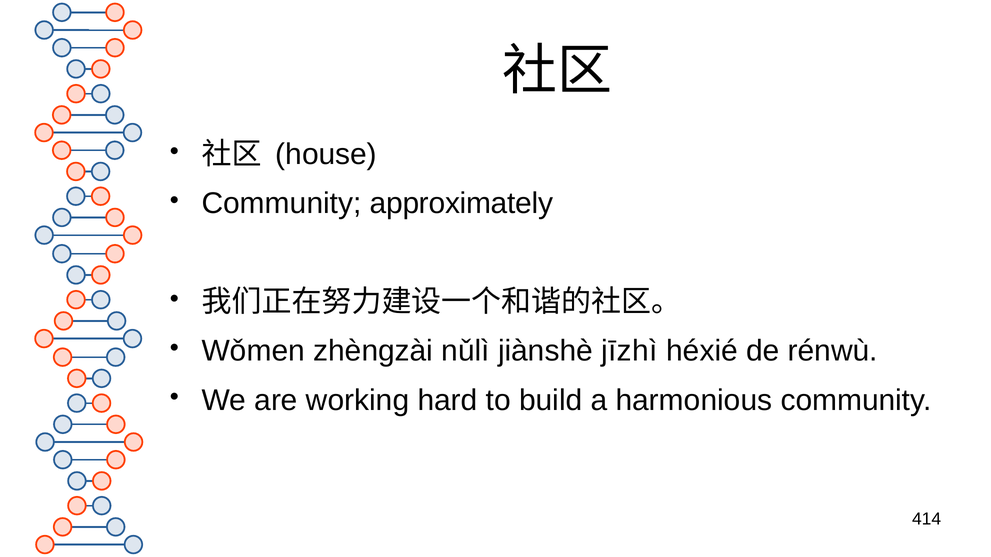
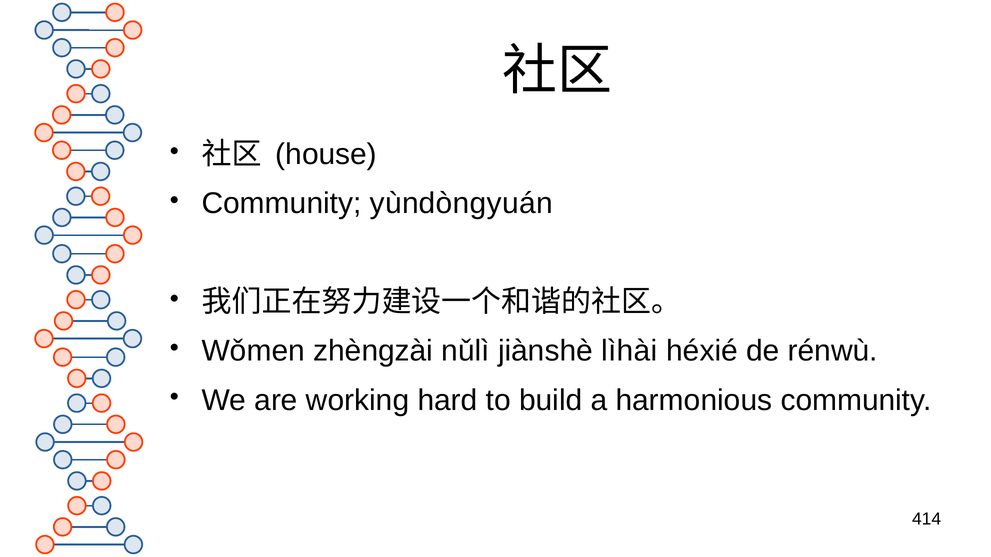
approximately: approximately -> yùndòngyuán (461, 204)
jīzhì: jīzhì -> lìhài (629, 351)
